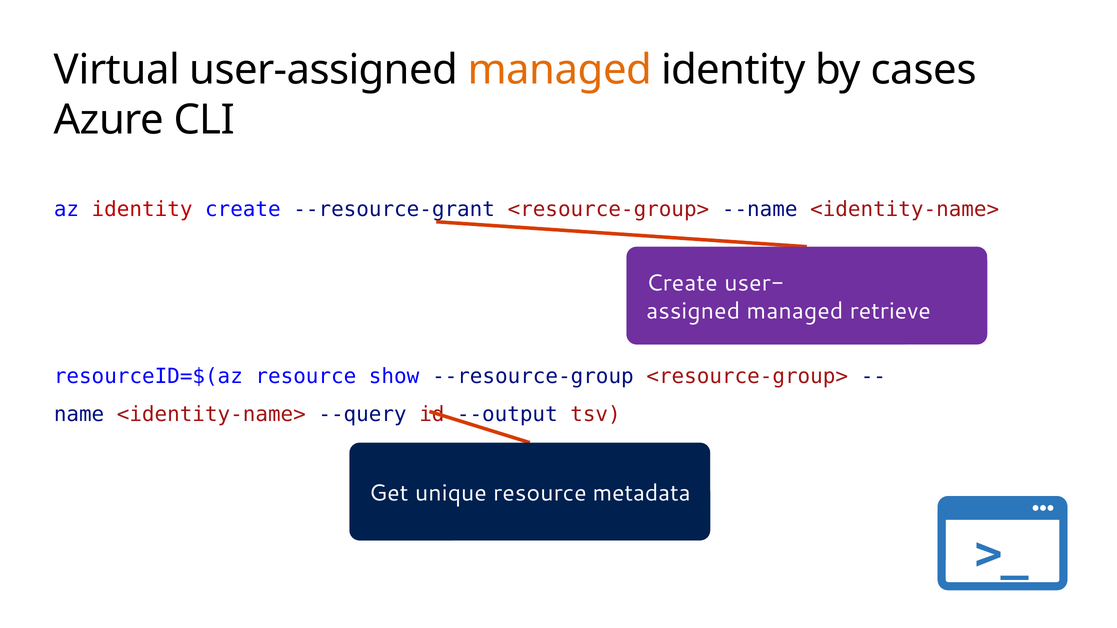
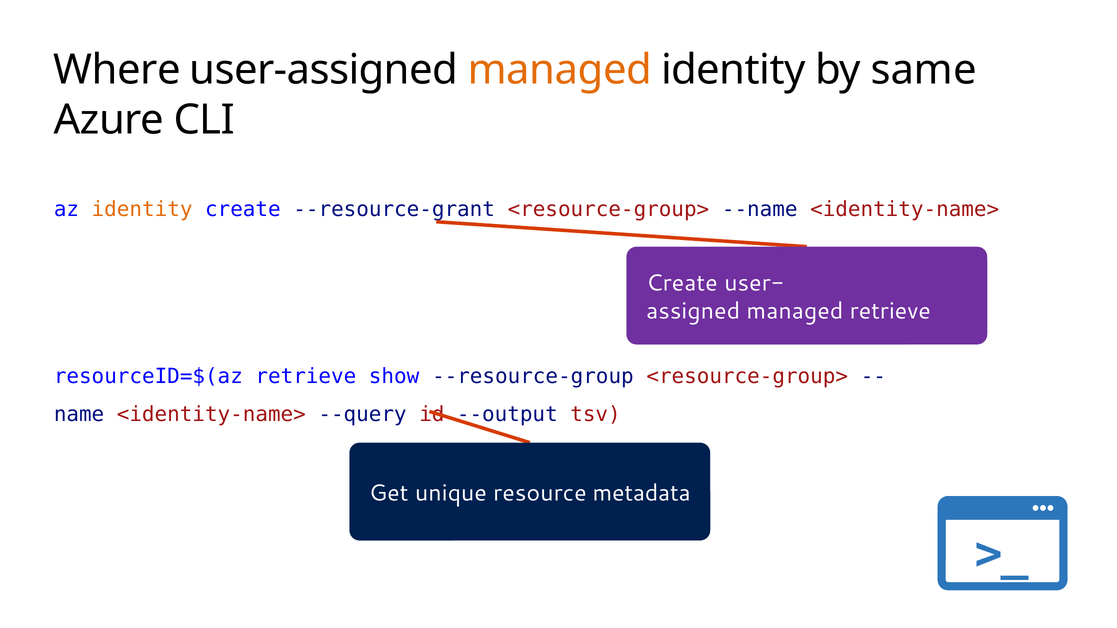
Virtual: Virtual -> Where (117, 70)
cases: cases -> same (924, 70)
identity colour: red -> orange (142, 209)
resourceID=$(az resource: resource -> retrieve (306, 377)
